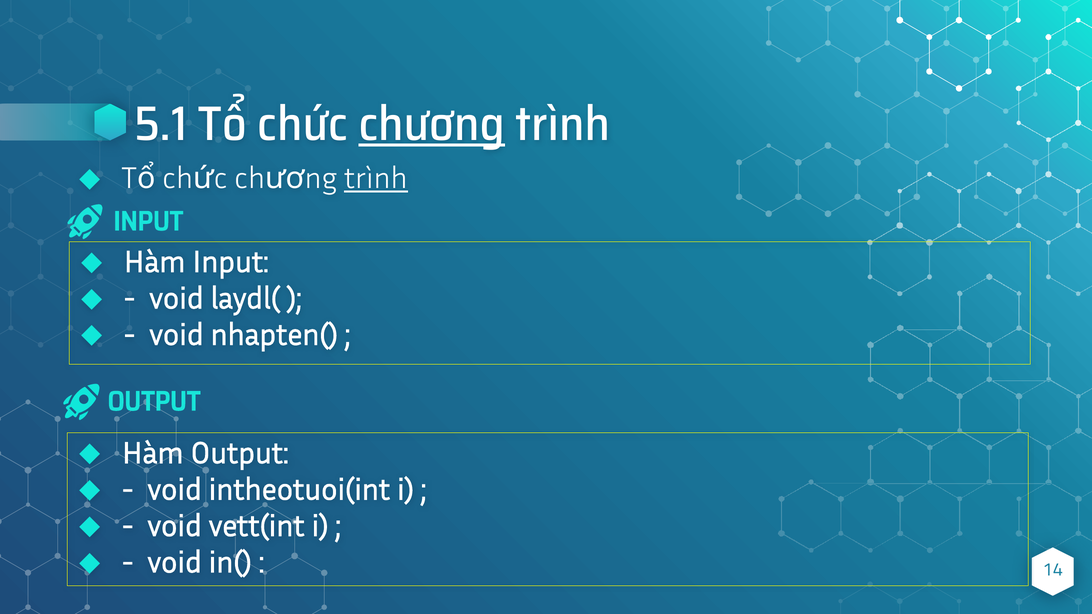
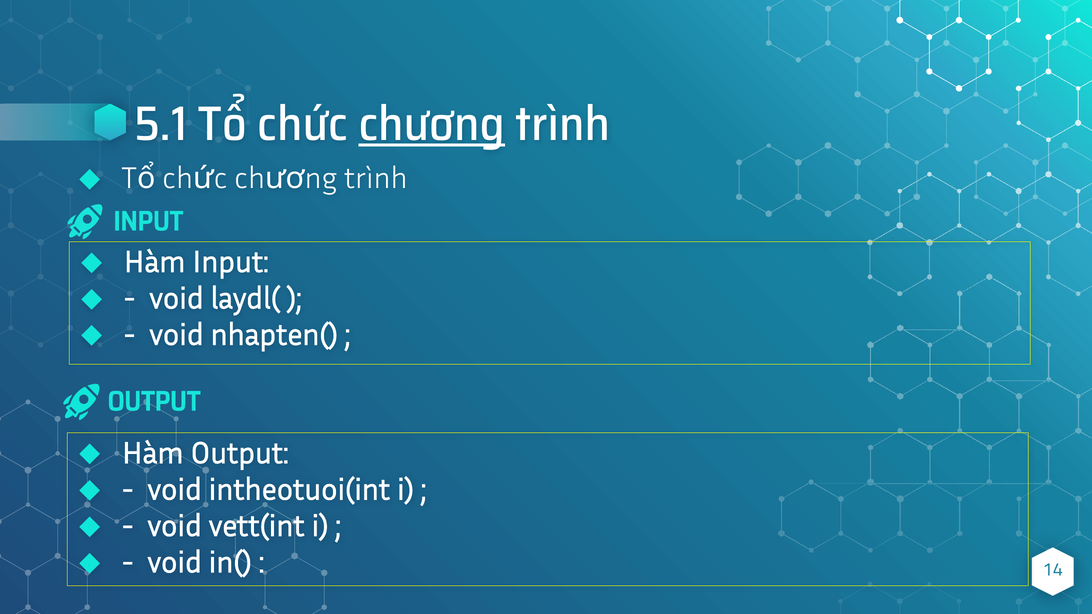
trình underline: present -> none (376, 178)
